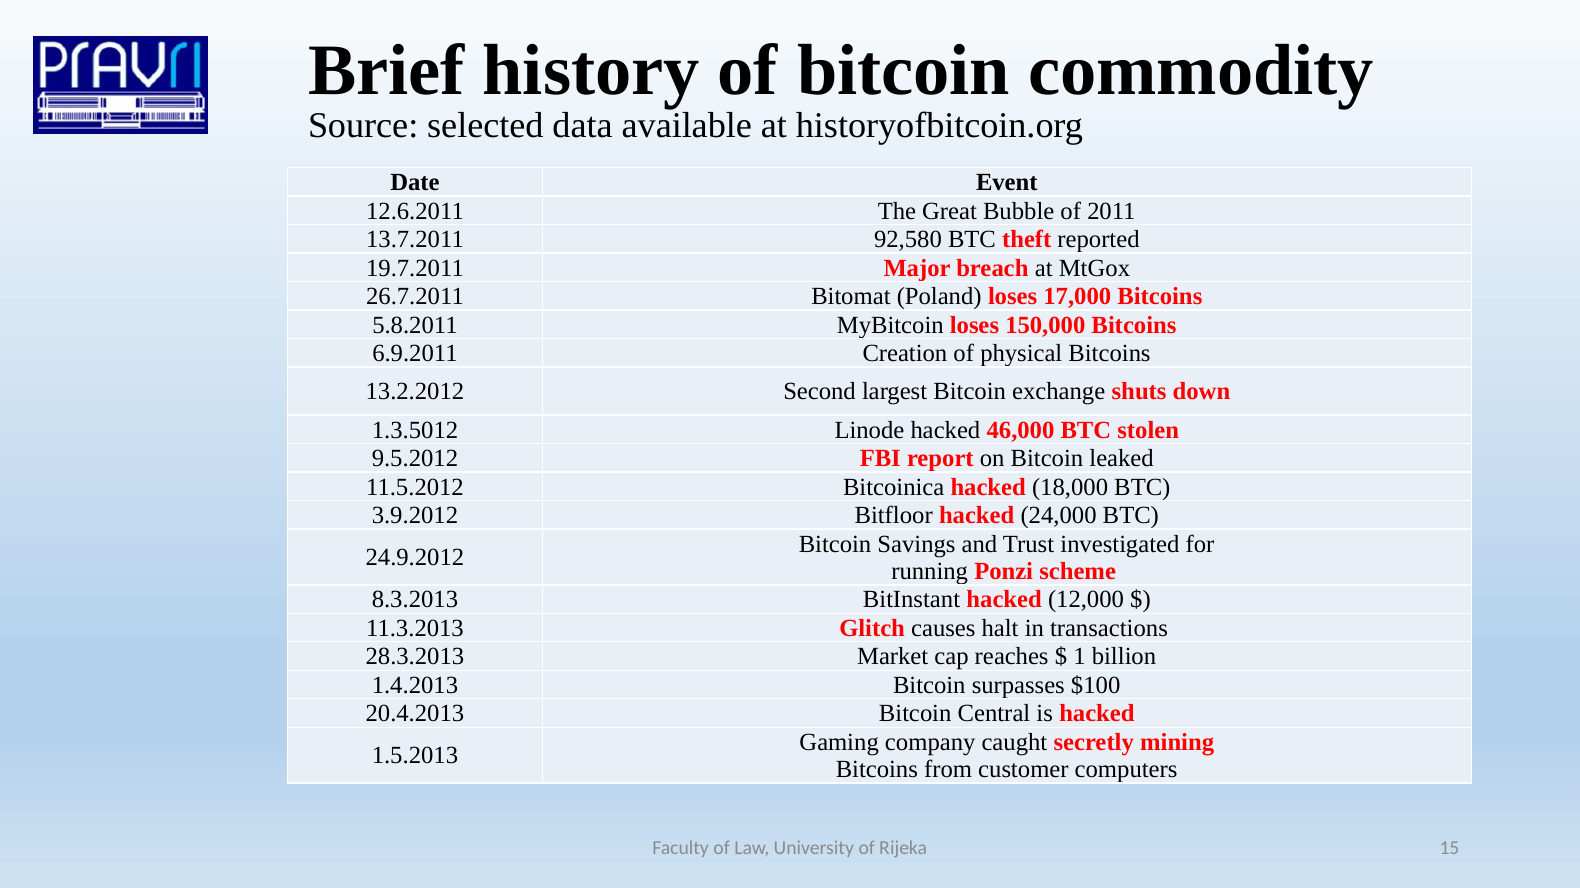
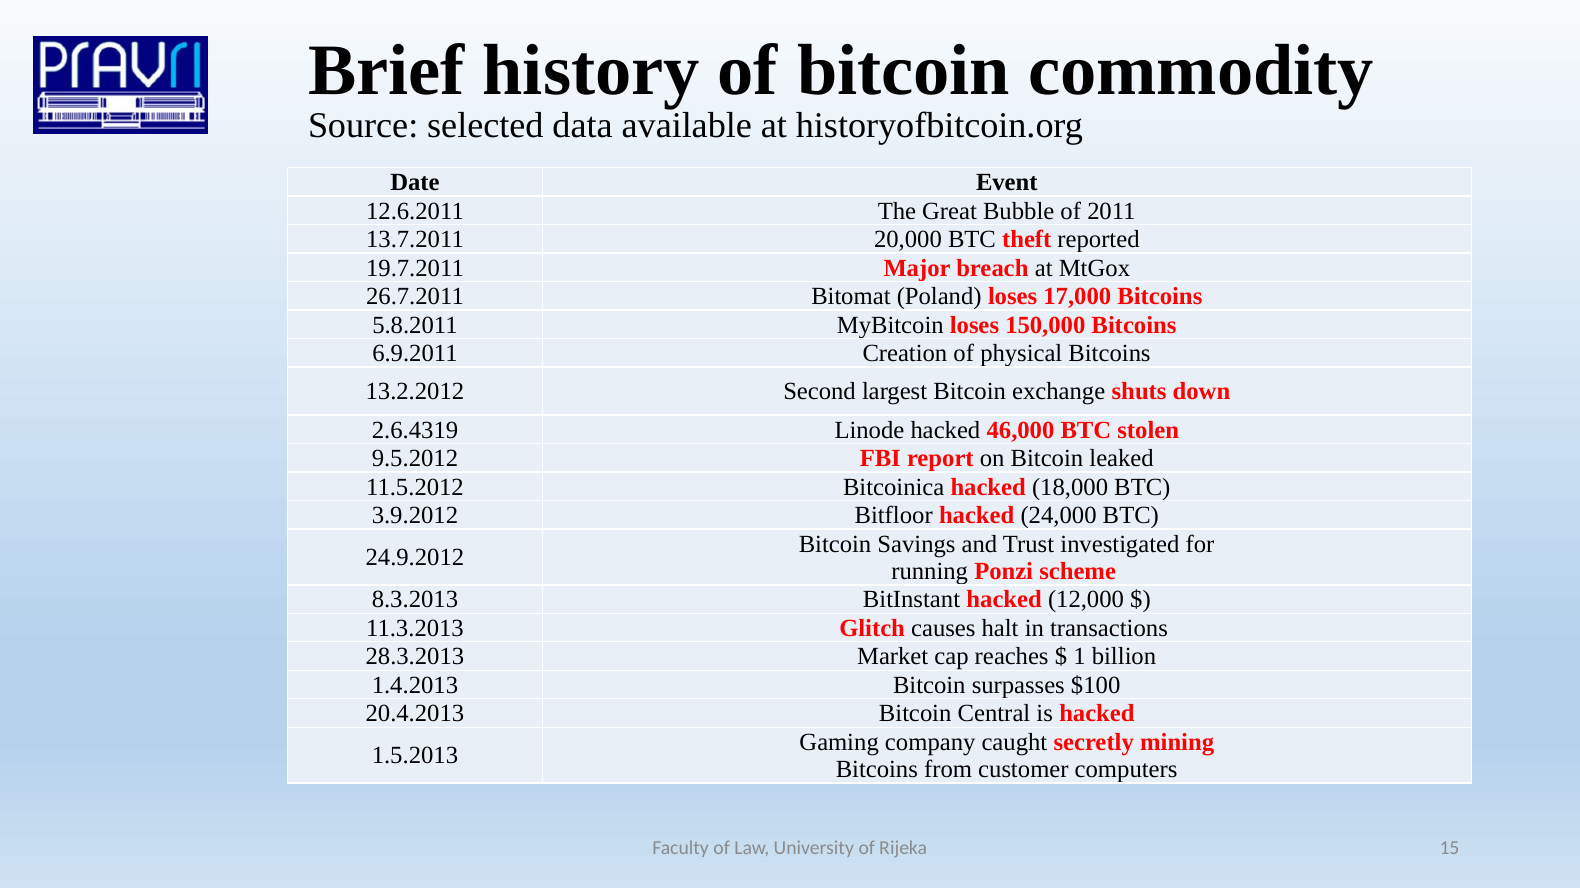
92,580: 92,580 -> 20,000 (908, 240)
1.3.5012: 1.3.5012 -> 2.6.4319 (415, 431)
